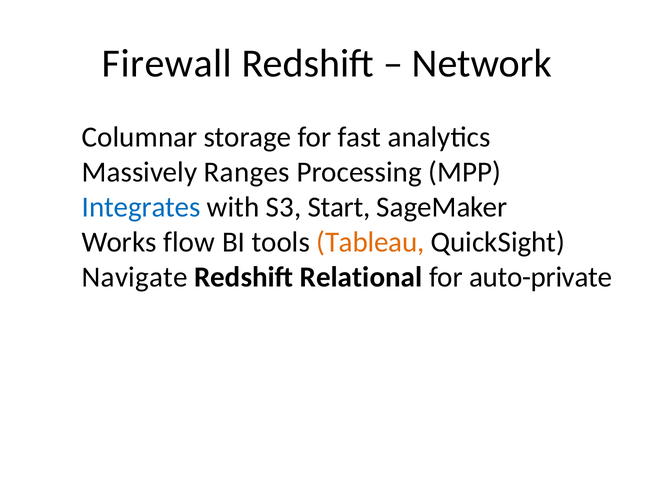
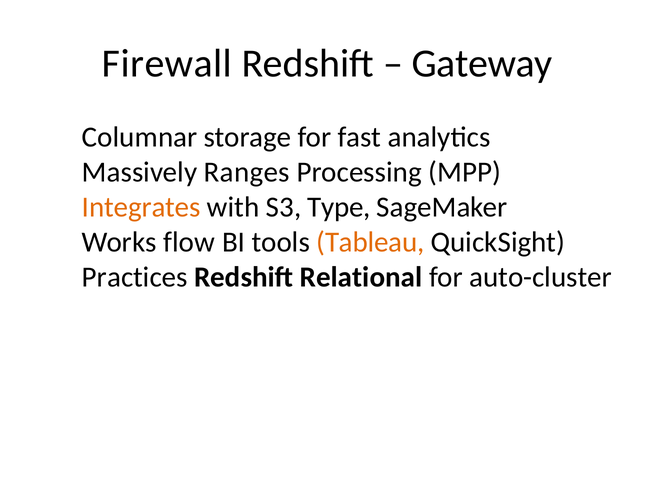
Network: Network -> Gateway (482, 63)
Integrates colour: blue -> orange (141, 207)
Start: Start -> Type (339, 207)
auto-private: auto-private -> auto-cluster (541, 277)
Navigate: Navigate -> Practices (135, 277)
